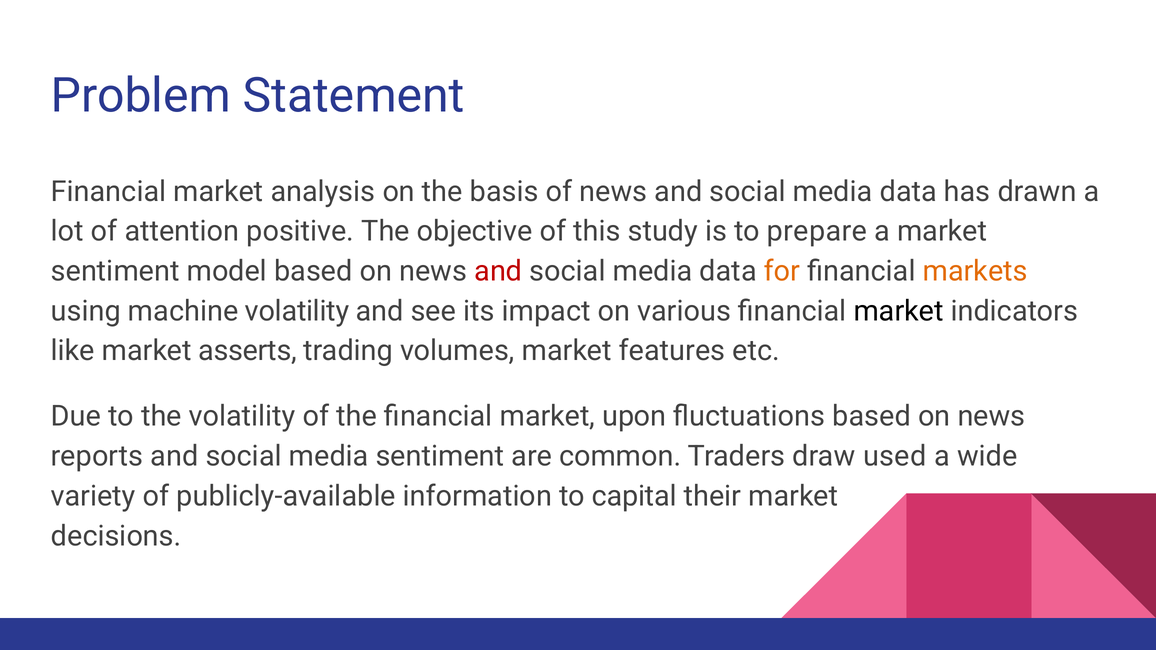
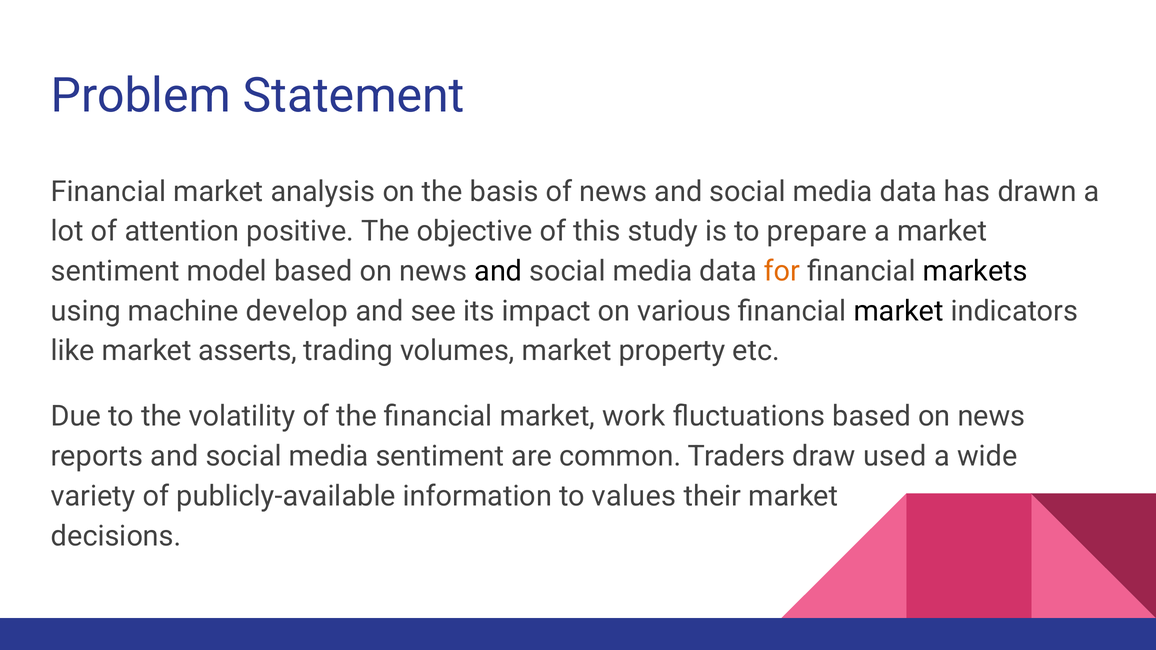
and colour: red -> black (498, 271)
markets colour: orange -> black (975, 271)
machine volatility: volatility -> develop (297, 311)
features: features -> property (672, 351)
upon: upon -> work (634, 417)
capital: capital -> values (634, 496)
